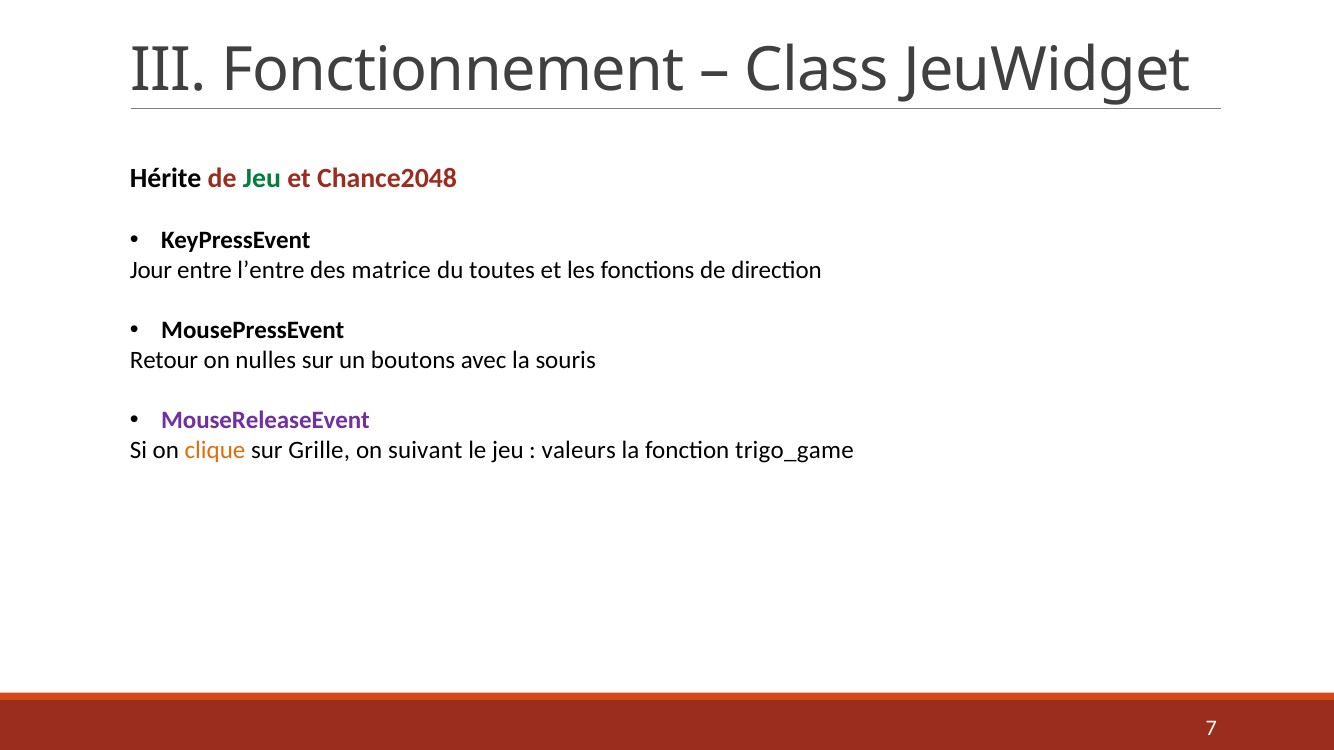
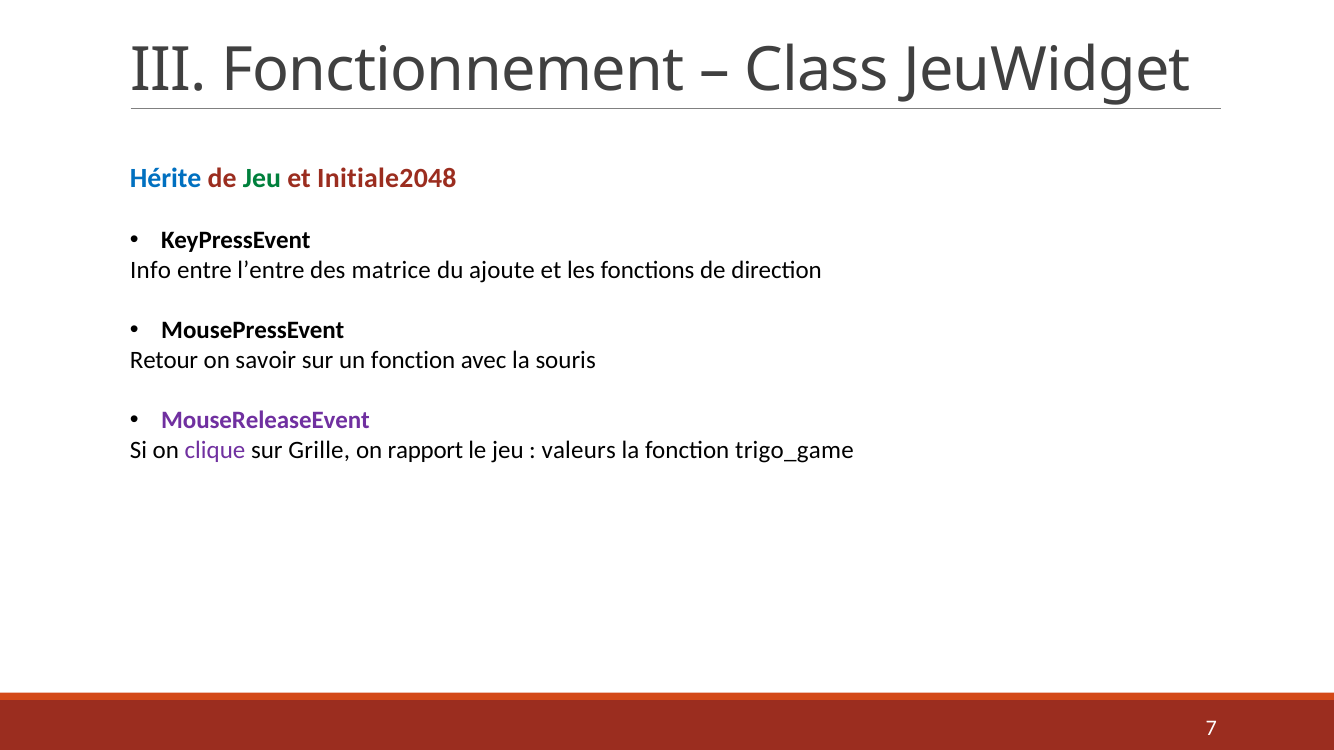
Hérite colour: black -> blue (166, 179)
Chance2048: Chance2048 -> Initiale2048 (387, 179)
Jour: Jour -> Info (151, 270)
toutes: toutes -> ajoute (502, 270)
nulles: nulles -> savoir (266, 360)
un boutons: boutons -> fonction (413, 360)
clique colour: orange -> purple (215, 450)
suivant: suivant -> rapport (425, 450)
